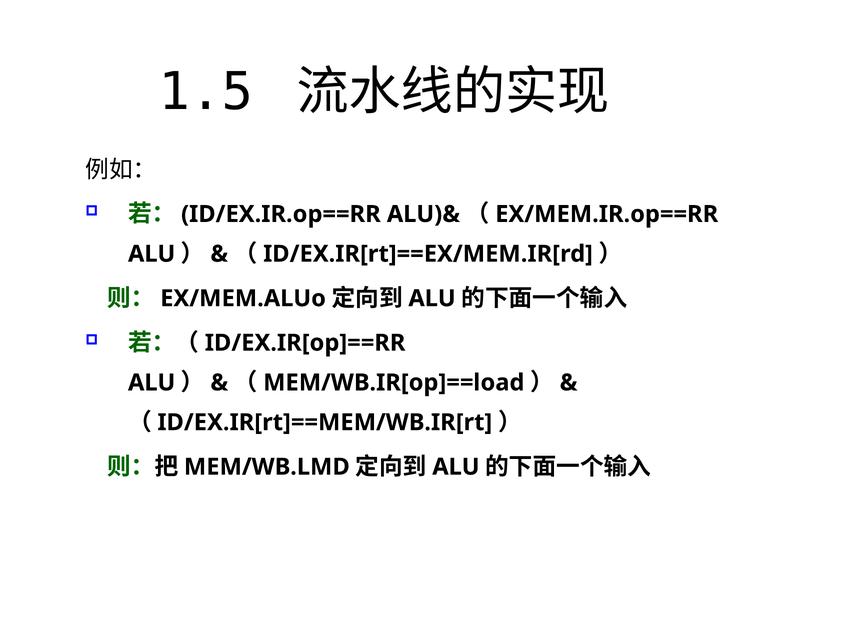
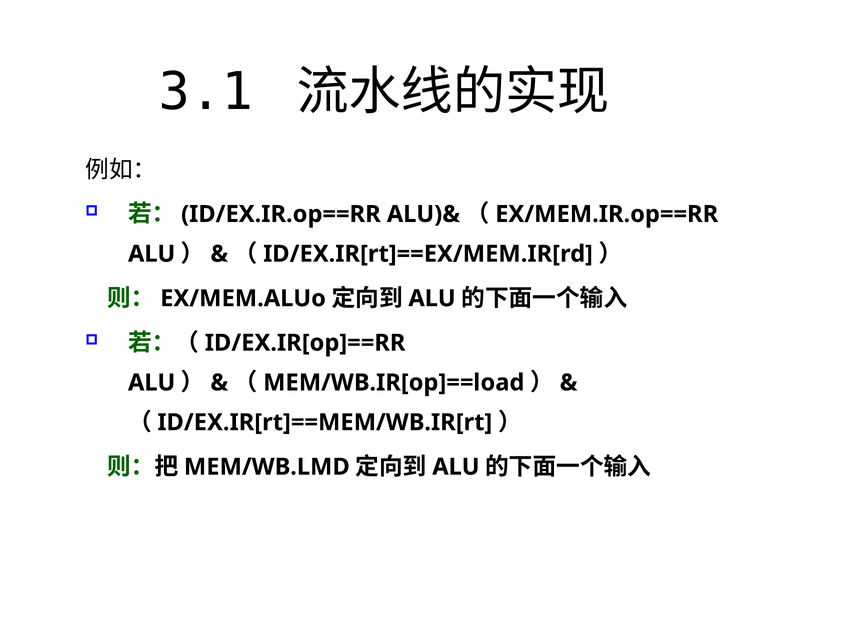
1.5: 1.5 -> 3.1 (206, 92)
